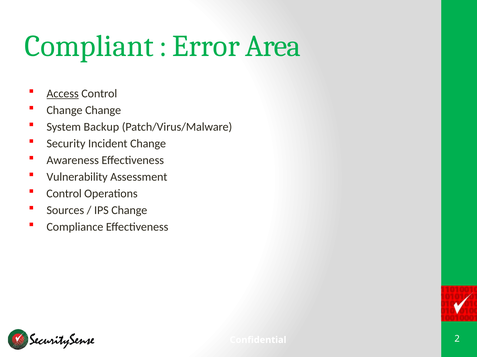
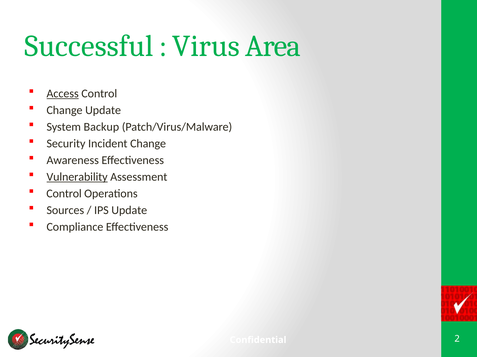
Compliant: Compliant -> Successful (89, 46)
Error: Error -> Virus (206, 46)
Change Change: Change -> Update (103, 111)
Vulnerability underline: none -> present (77, 177)
IPS Change: Change -> Update (129, 211)
